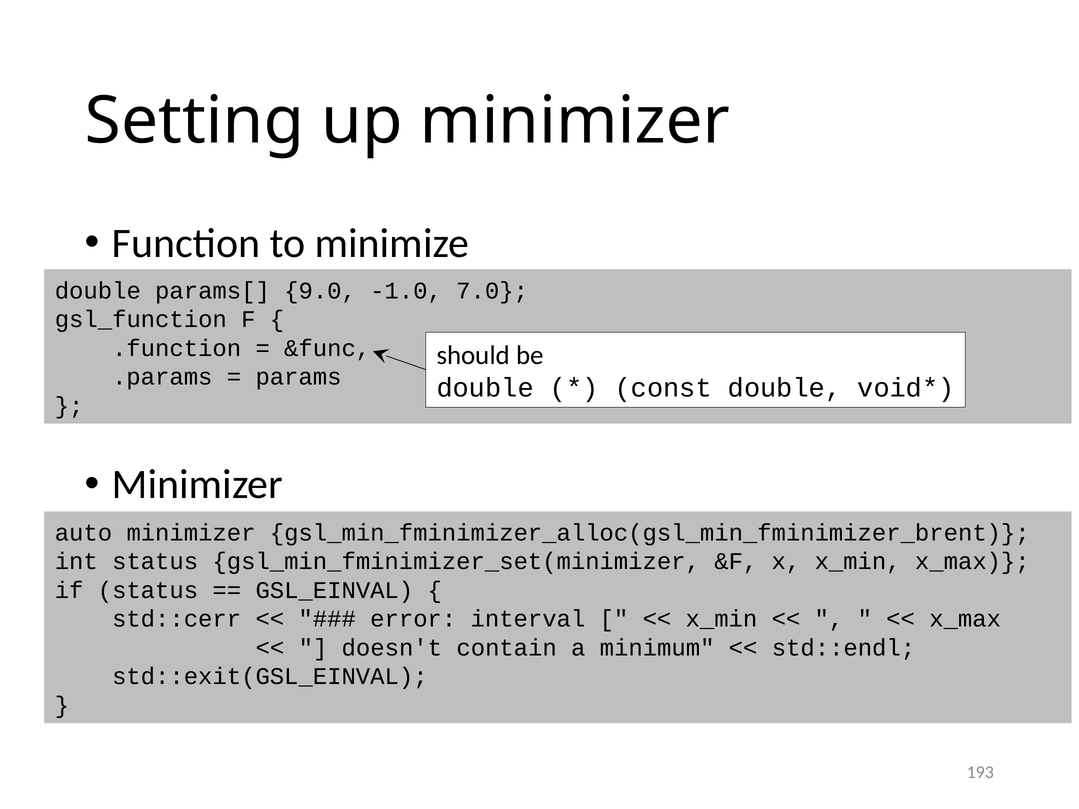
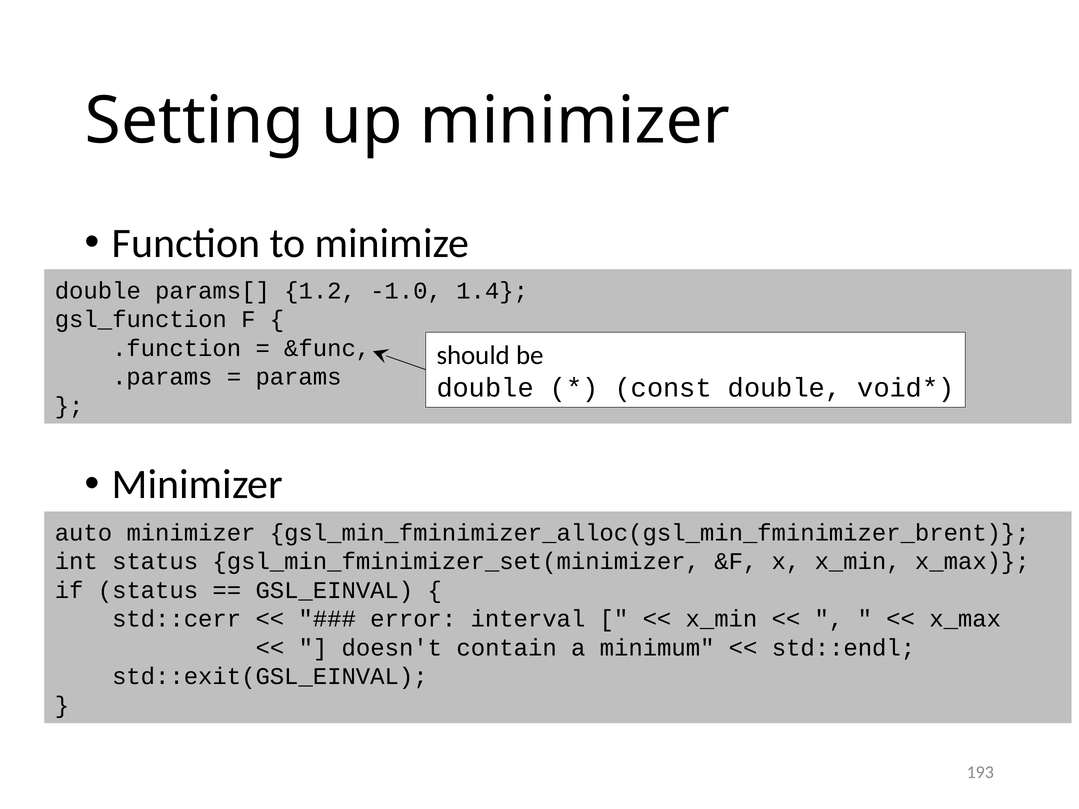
9.0: 9.0 -> 1.2 (320, 291)
7.0: 7.0 -> 1.4 (492, 291)
